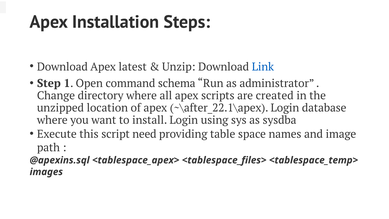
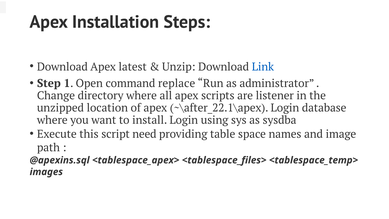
schema: schema -> replace (177, 83)
created: created -> listener (275, 96)
